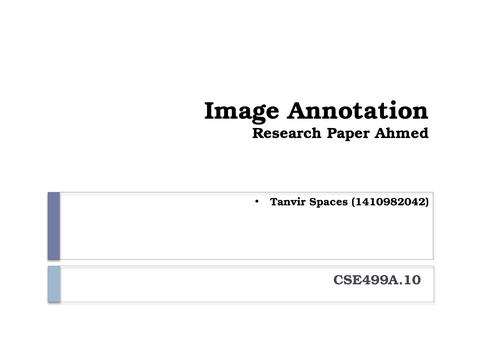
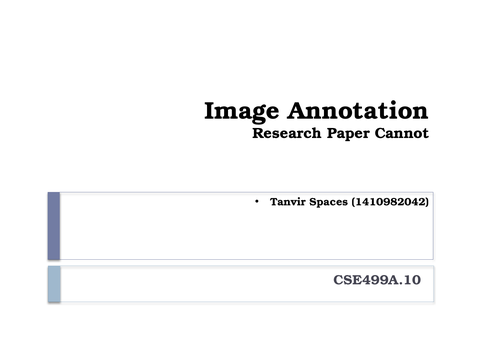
Ahmed: Ahmed -> Cannot (402, 134)
